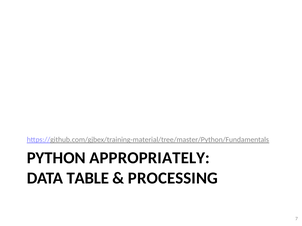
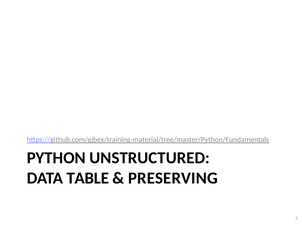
APPROPRIATELY: APPROPRIATELY -> UNSTRUCTURED (150, 158)
PROCESSING: PROCESSING -> PRESERVING (173, 178)
